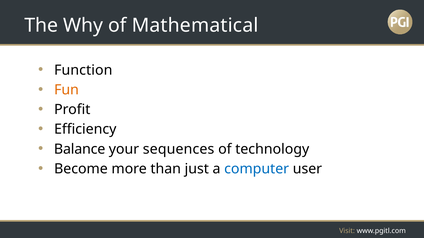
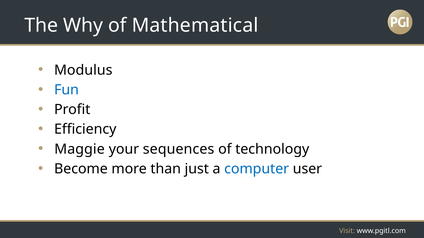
Function: Function -> Modulus (83, 70)
Fun colour: orange -> blue (67, 90)
Balance: Balance -> Maggie (80, 149)
